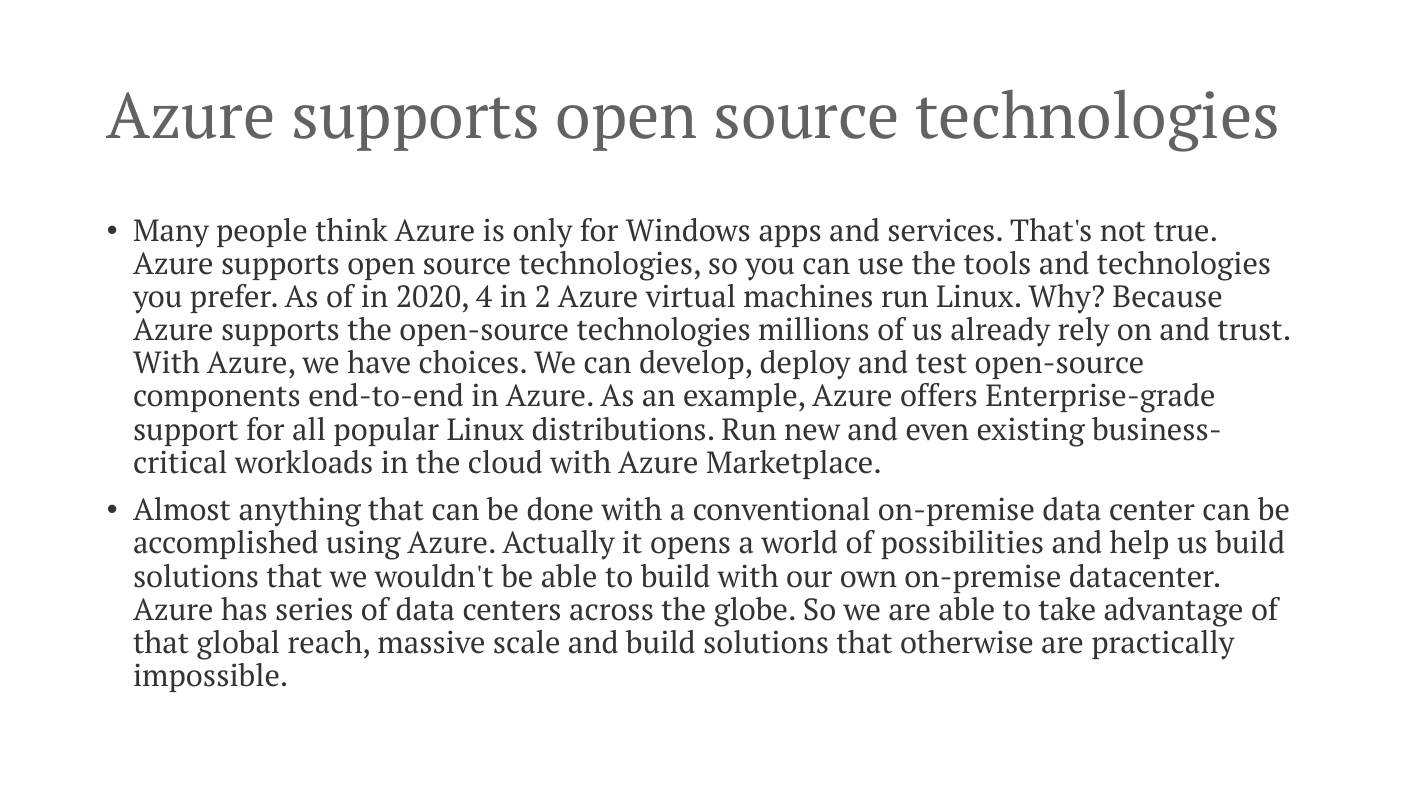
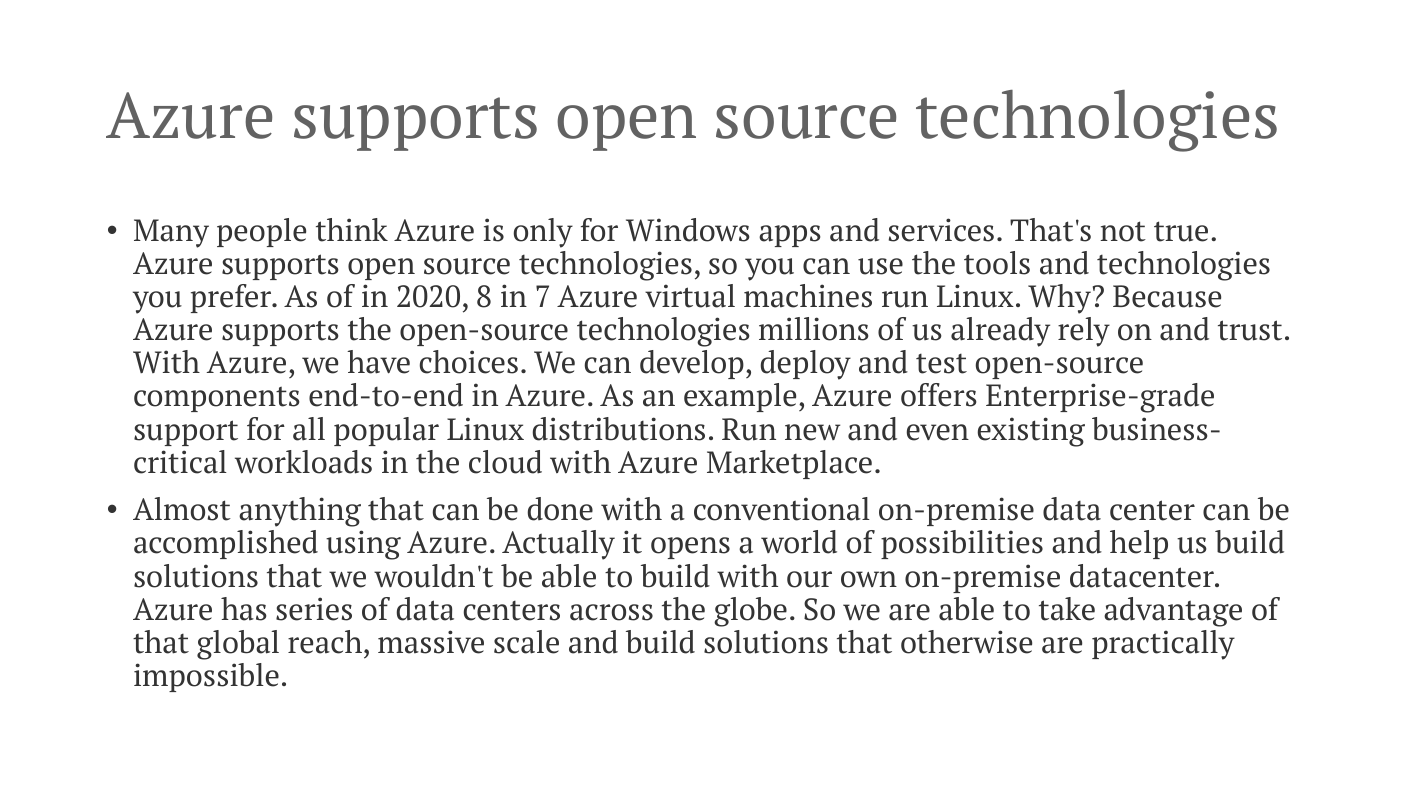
4: 4 -> 8 (484, 298)
2: 2 -> 7 (543, 298)
